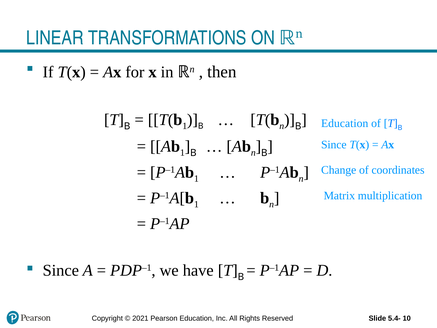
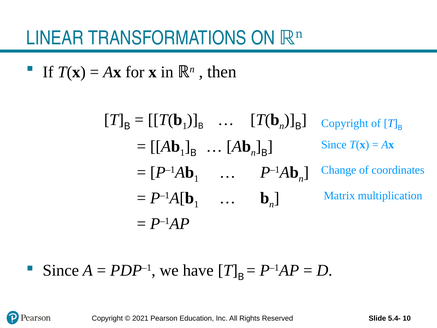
Education: Education -> Copyright (345, 123)
